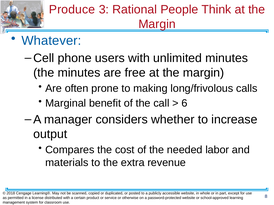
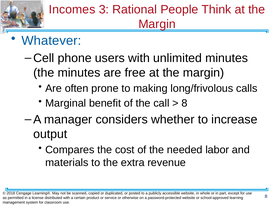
Produce: Produce -> Incomes (72, 10)
6: 6 -> 8 (184, 104)
